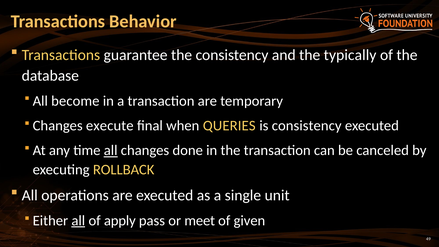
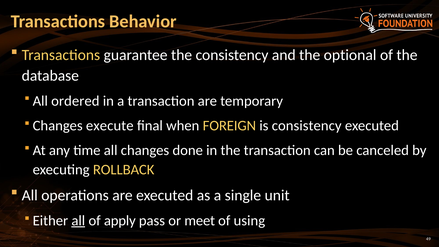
typically: typically -> optional (350, 55)
become: become -> ordered (75, 101)
QUERIES: QUERIES -> FOREIGN (229, 126)
all underline: present -> none (111, 150)
given: given -> using (249, 221)
